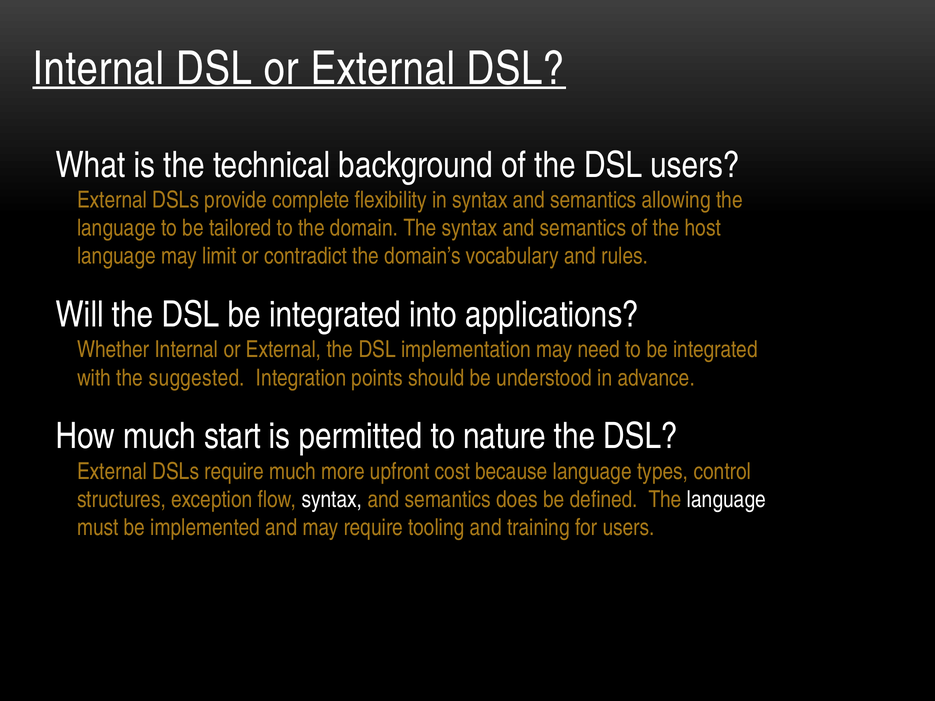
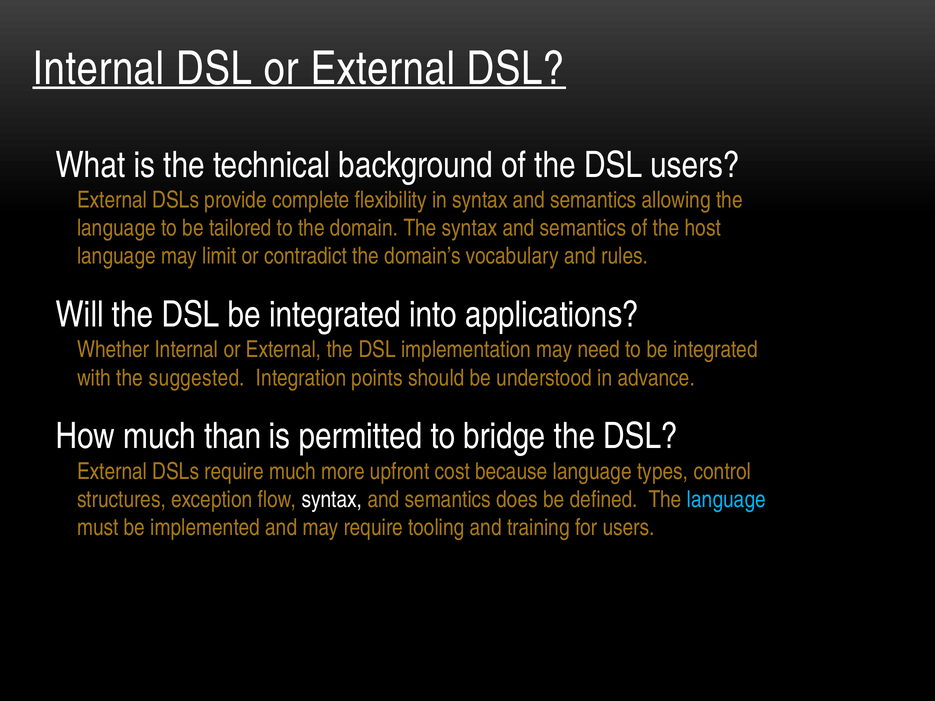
start: start -> than (233, 437)
nature: nature -> bridge (504, 437)
language colour: white -> light blue (726, 500)
